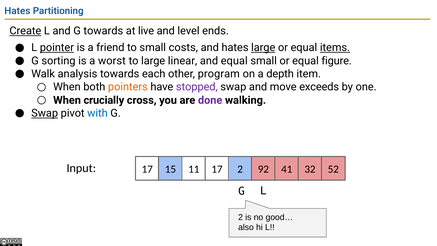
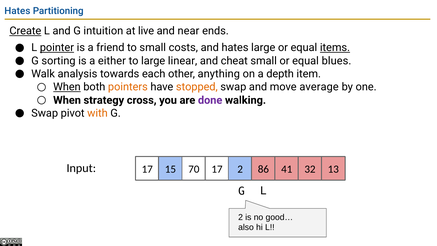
G towards: towards -> intuition (103, 31)
level: level -> near (188, 31)
large underline: present -> none (263, 48)
worst: worst -> either (112, 61)
and equal: equal -> cheat (234, 61)
figure: figure -> blues (336, 61)
program: program -> anything (219, 74)
When underline: none -> present (67, 87)
stopped colour: purple -> orange (197, 87)
exceeds: exceeds -> average (319, 87)
crucially: crucially -> strategy (104, 100)
Swap underline: present -> none (45, 113)
with colour: blue -> orange (97, 113)
11: 11 -> 70 (194, 169)
92: 92 -> 86 (263, 169)
52: 52 -> 13 (333, 169)
